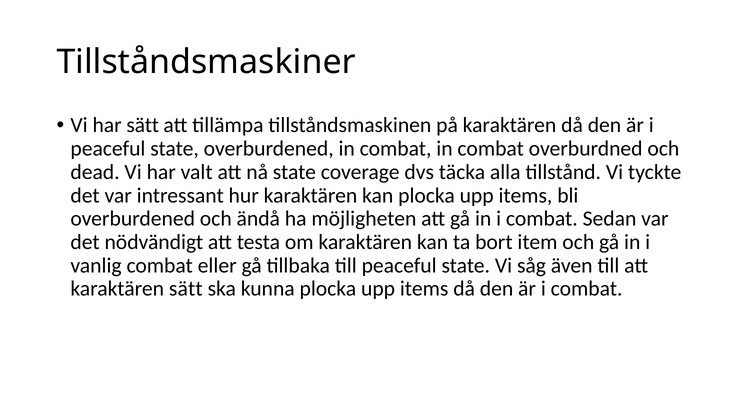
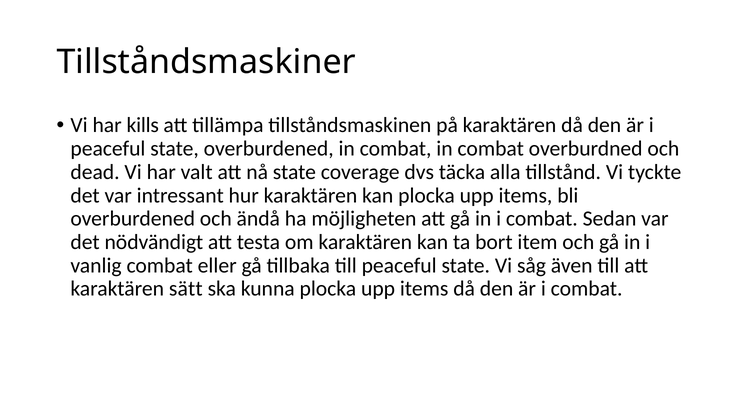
har sätt: sätt -> kills (143, 125)
